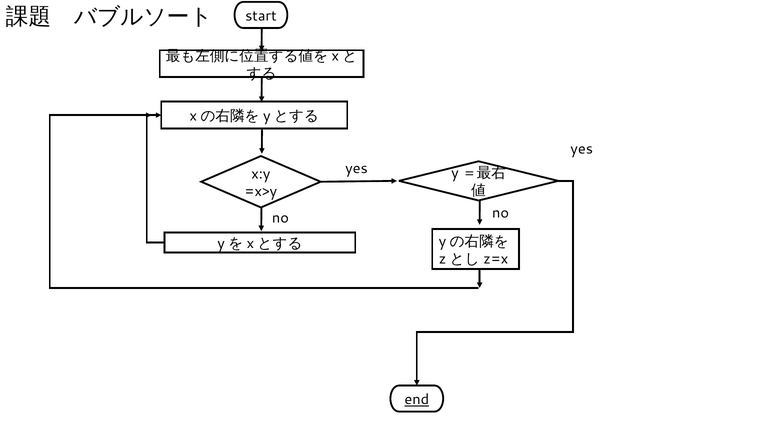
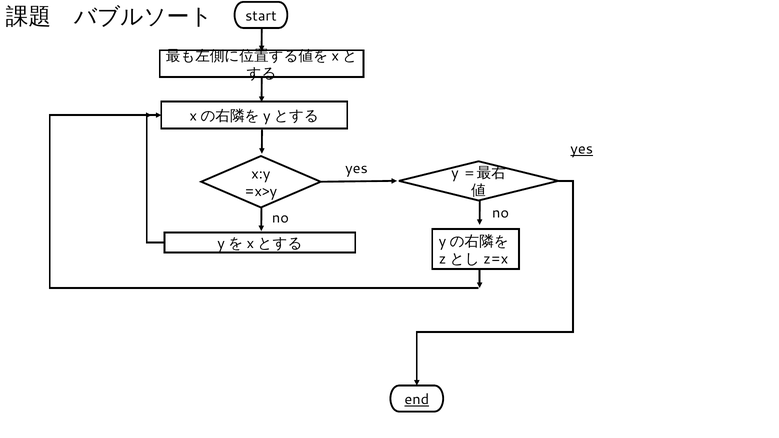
yes underline: none -> present (582, 149)
